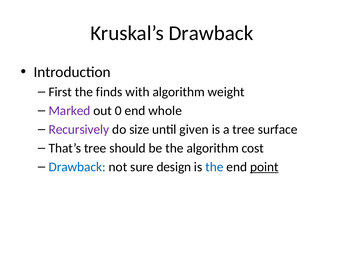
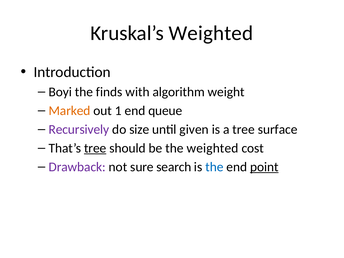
Kruskal’s Drawback: Drawback -> Weighted (211, 33)
First: First -> Boyi (60, 92)
Marked colour: purple -> orange (70, 111)
0: 0 -> 1 (118, 111)
whole: whole -> queue (165, 111)
tree underline: none -> present (95, 148)
the algorithm: algorithm -> weighted (213, 148)
Drawback colour: blue -> purple (77, 167)
design: design -> search (174, 167)
